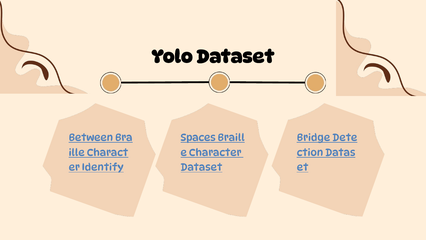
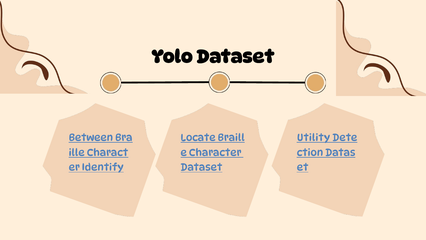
Spaces: Spaces -> Locate (198, 138)
Bridge: Bridge -> Utility (314, 138)
